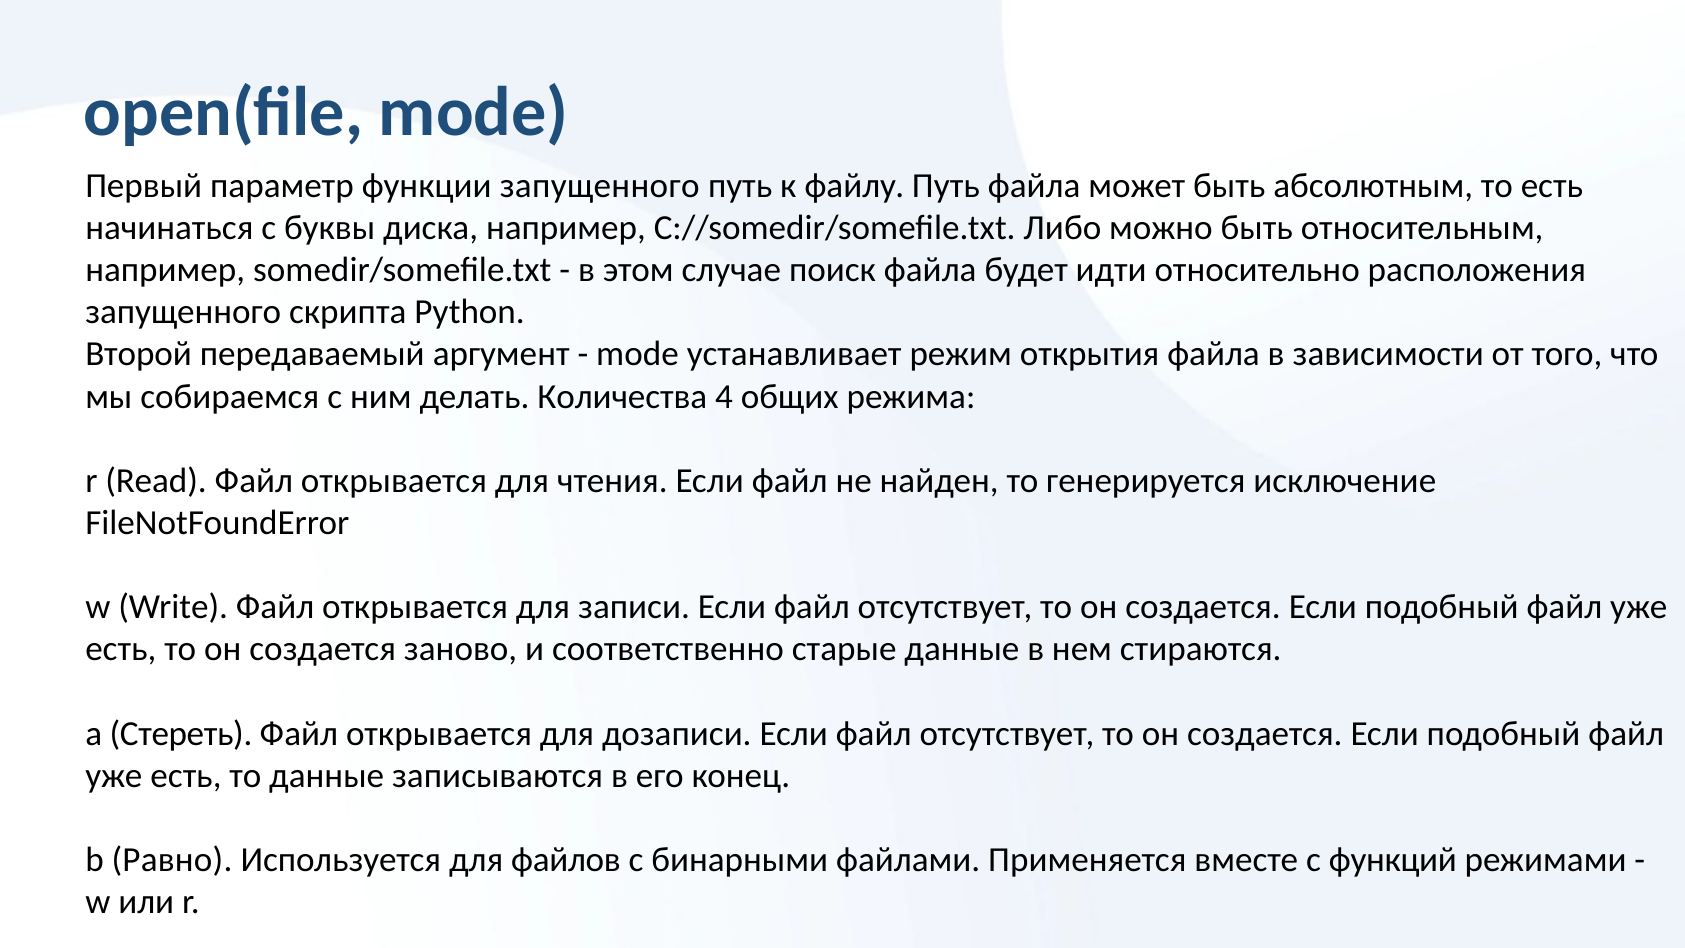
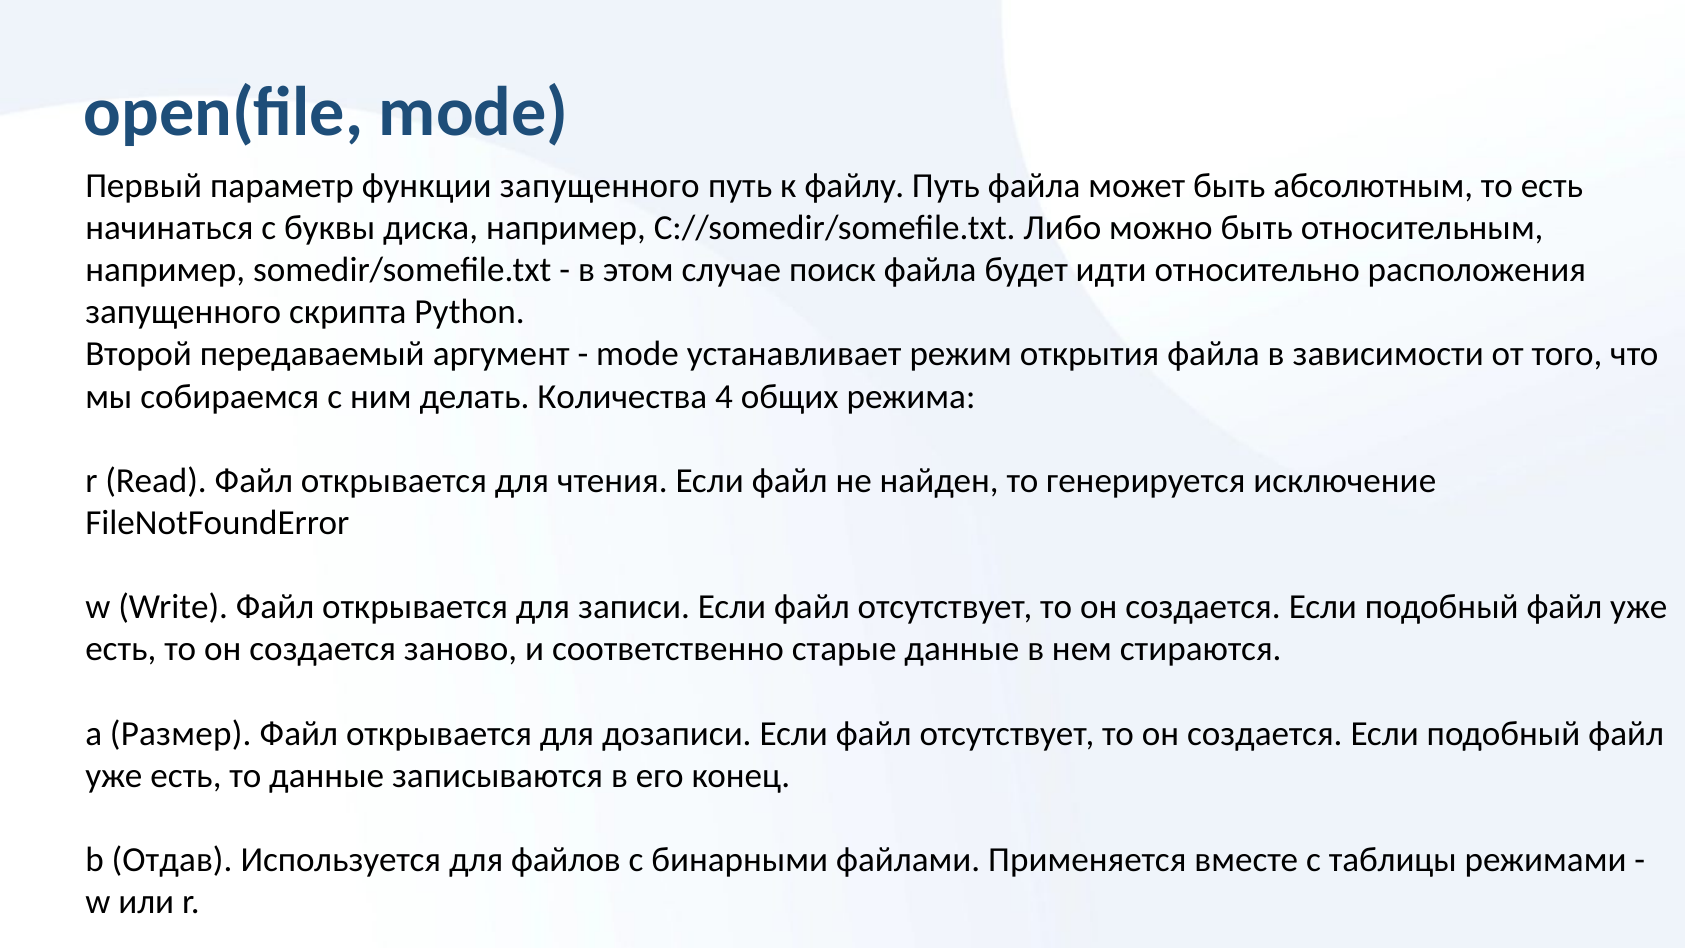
Стереть: Стереть -> Размер (181, 733)
Равно: Равно -> Отдав (172, 860)
функций: функций -> таблицы (1393, 860)
